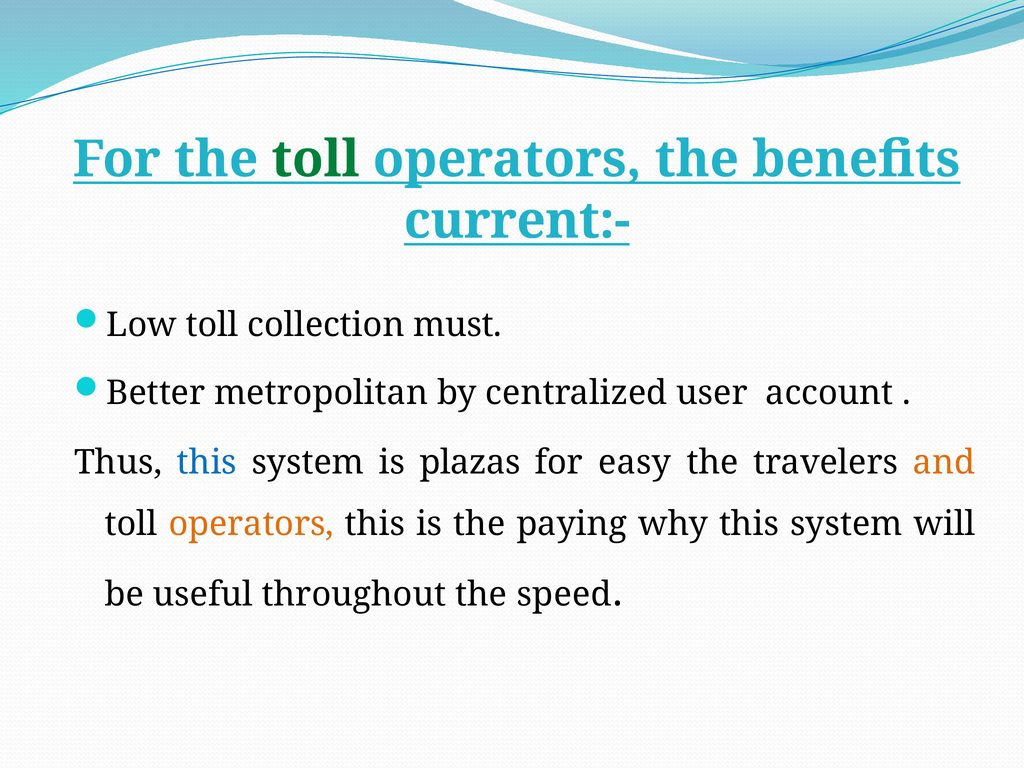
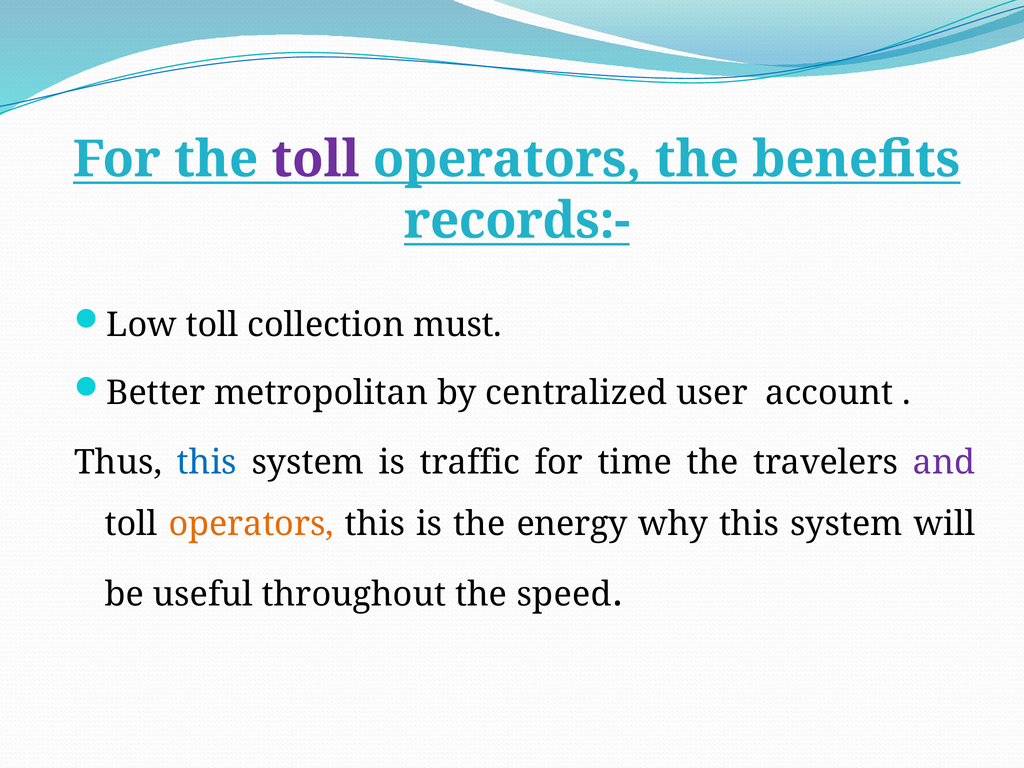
toll colour: green -> purple (315, 159)
current:-: current:- -> records:- (517, 221)
plazas: plazas -> traffic (470, 463)
easy: easy -> time (635, 463)
and colour: orange -> purple (944, 463)
paying: paying -> energy (572, 524)
